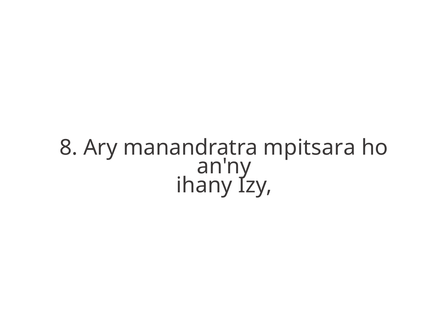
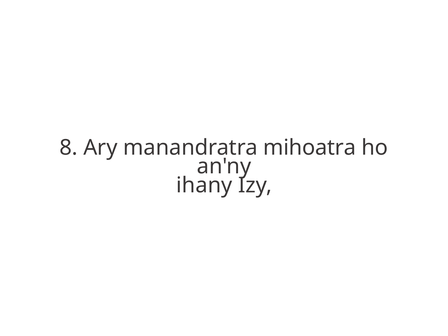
mpitsara: mpitsara -> mihoatra (310, 148)
